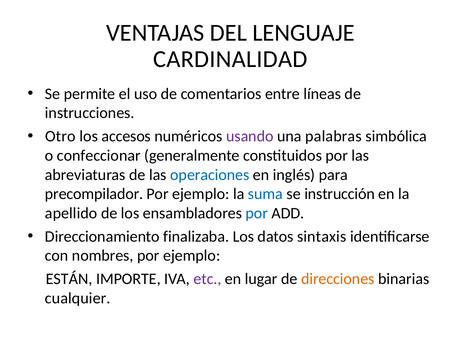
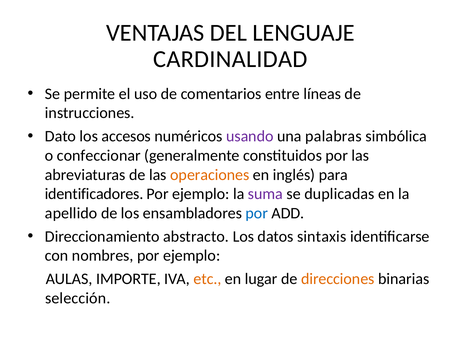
Otro: Otro -> Dato (61, 136)
operaciones colour: blue -> orange (210, 175)
precompilador: precompilador -> identificadores (94, 194)
suma colour: blue -> purple (265, 194)
instrucción: instrucción -> duplicadas (339, 194)
finalizaba: finalizaba -> abstracto (196, 236)
ESTÁN: ESTÁN -> AULAS (69, 279)
etc colour: purple -> orange (207, 279)
cualquier: cualquier -> selección (78, 298)
